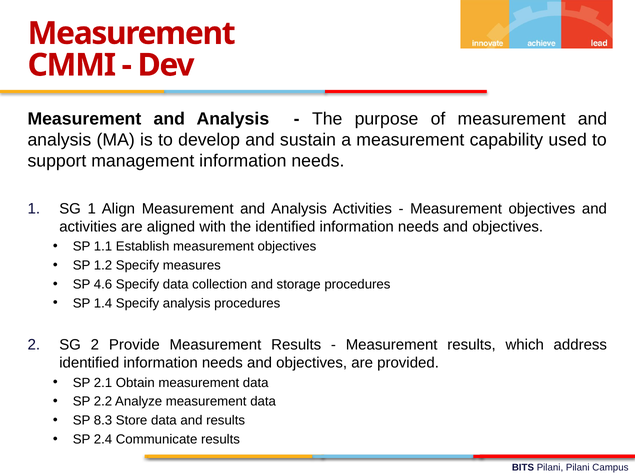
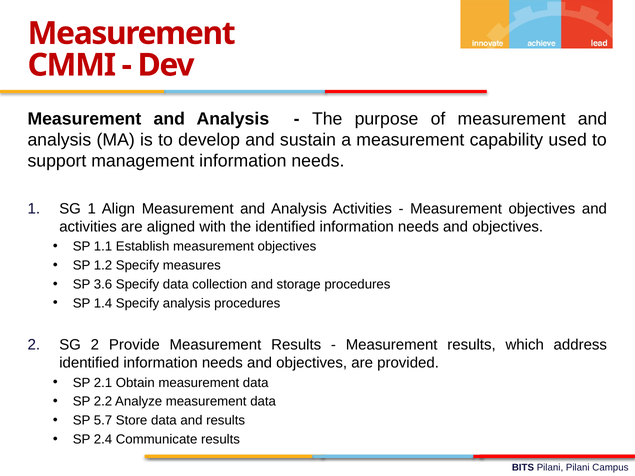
4.6: 4.6 -> 3.6 (103, 284)
8.3: 8.3 -> 5.7 (103, 421)
